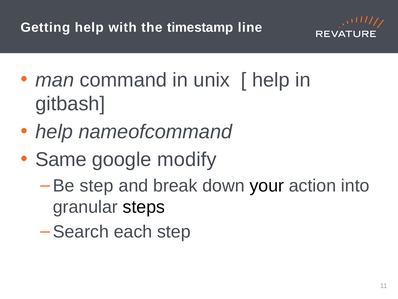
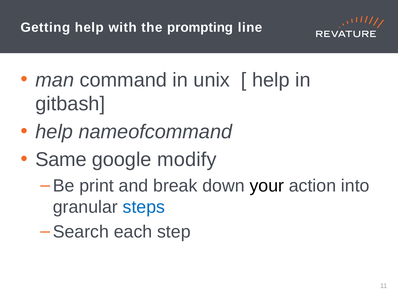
timestamp: timestamp -> prompting (200, 27)
Be step: step -> print (97, 185)
steps colour: black -> blue (144, 207)
